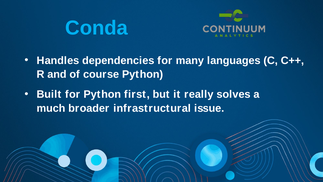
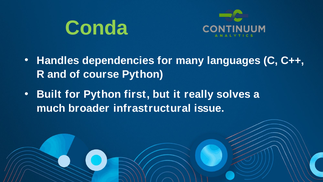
Conda colour: light blue -> light green (97, 28)
